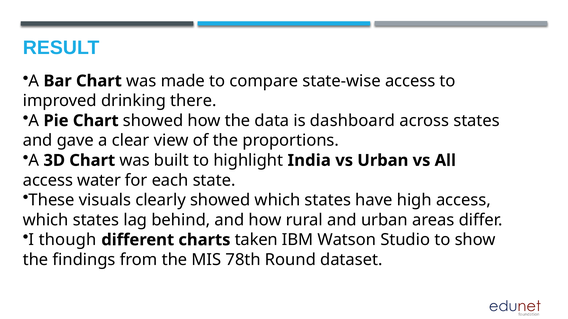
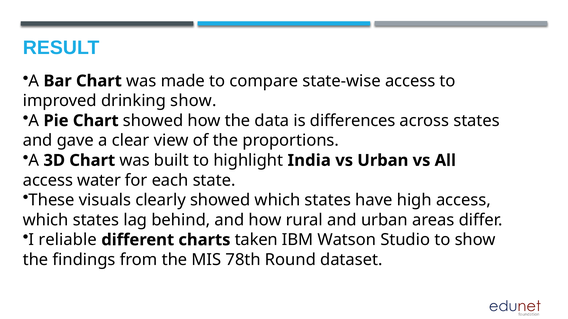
drinking there: there -> show (193, 101)
dashboard: dashboard -> differences (353, 121)
though: though -> reliable (68, 240)
